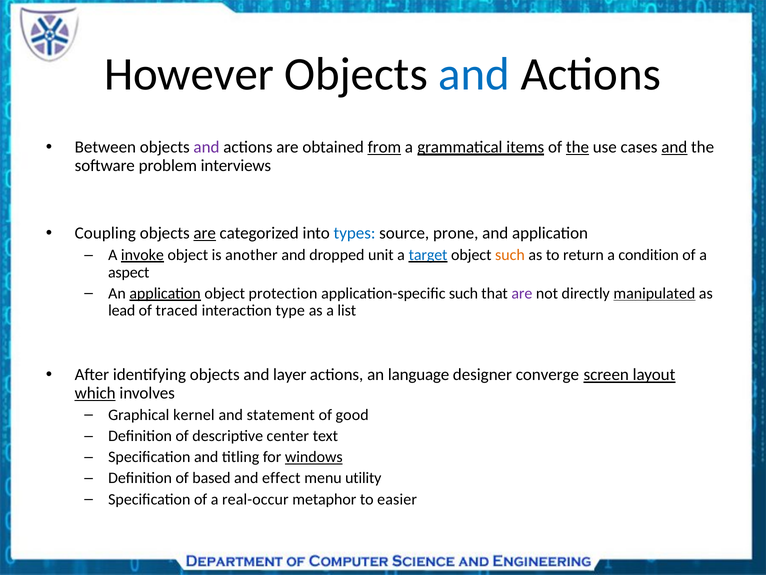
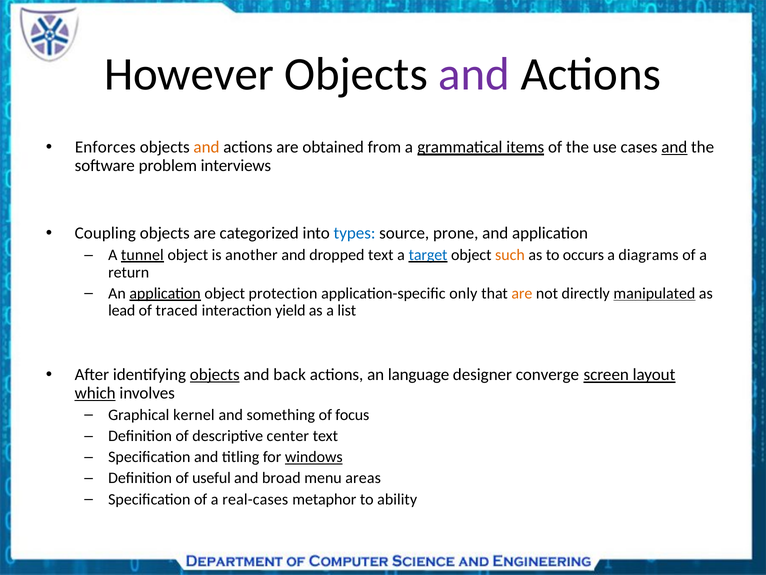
and colour: blue -> purple (474, 74)
Between: Between -> Enforces (105, 147)
and colour: purple -> orange (206, 147)
from underline: present -> none (384, 147)
the underline: present -> none (577, 147)
are underline: present -> none (205, 233)
invoke: invoke -> tunnel (142, 255)
dropped unit: unit -> text (381, 255)
return: return -> occurs (583, 255)
condition: condition -> diagrams (649, 255)
aspect: aspect -> return (129, 272)
application-specific such: such -> only (463, 293)
are colour: purple -> orange (522, 293)
type: type -> yield (290, 310)
objects underline: none -> present (215, 375)
layer: layer -> back (290, 375)
statement: statement -> something (281, 415)
good: good -> focus (352, 415)
based: based -> useful (211, 478)
effect: effect -> broad (281, 478)
utility: utility -> areas (363, 478)
real-occur: real-occur -> real-cases (255, 499)
easier: easier -> ability (397, 499)
